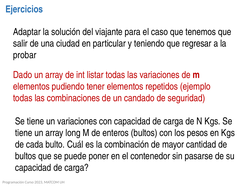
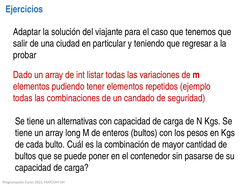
un variaciones: variaciones -> alternativas (77, 121)
